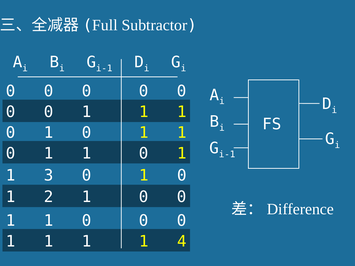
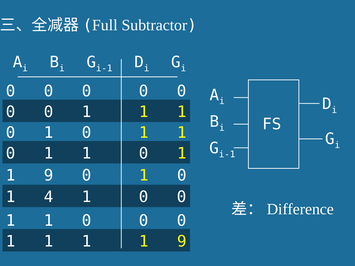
3: 3 -> 9 (49, 176)
2: 2 -> 4 (49, 197)
1 1 4: 4 -> 9 (182, 242)
